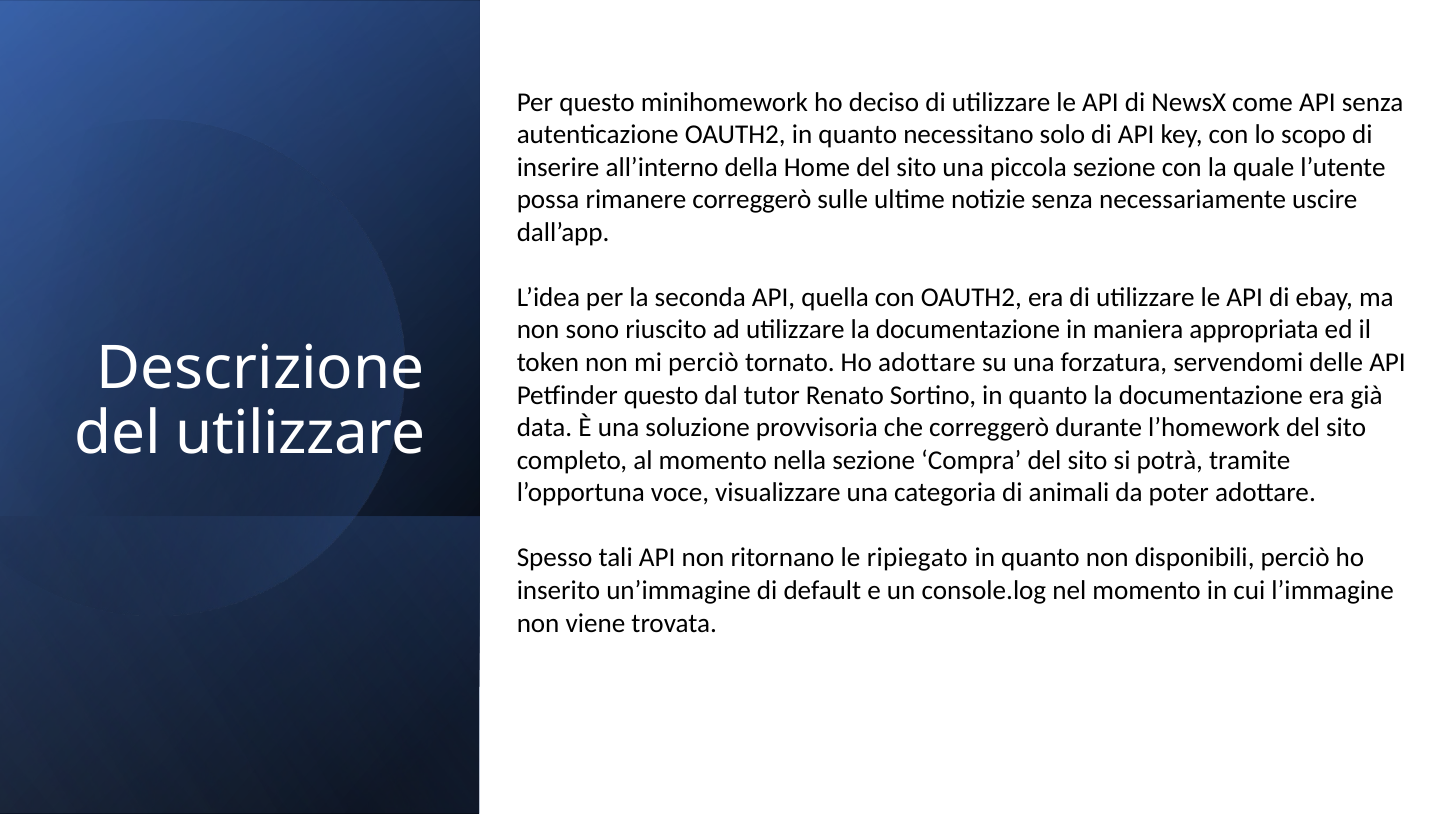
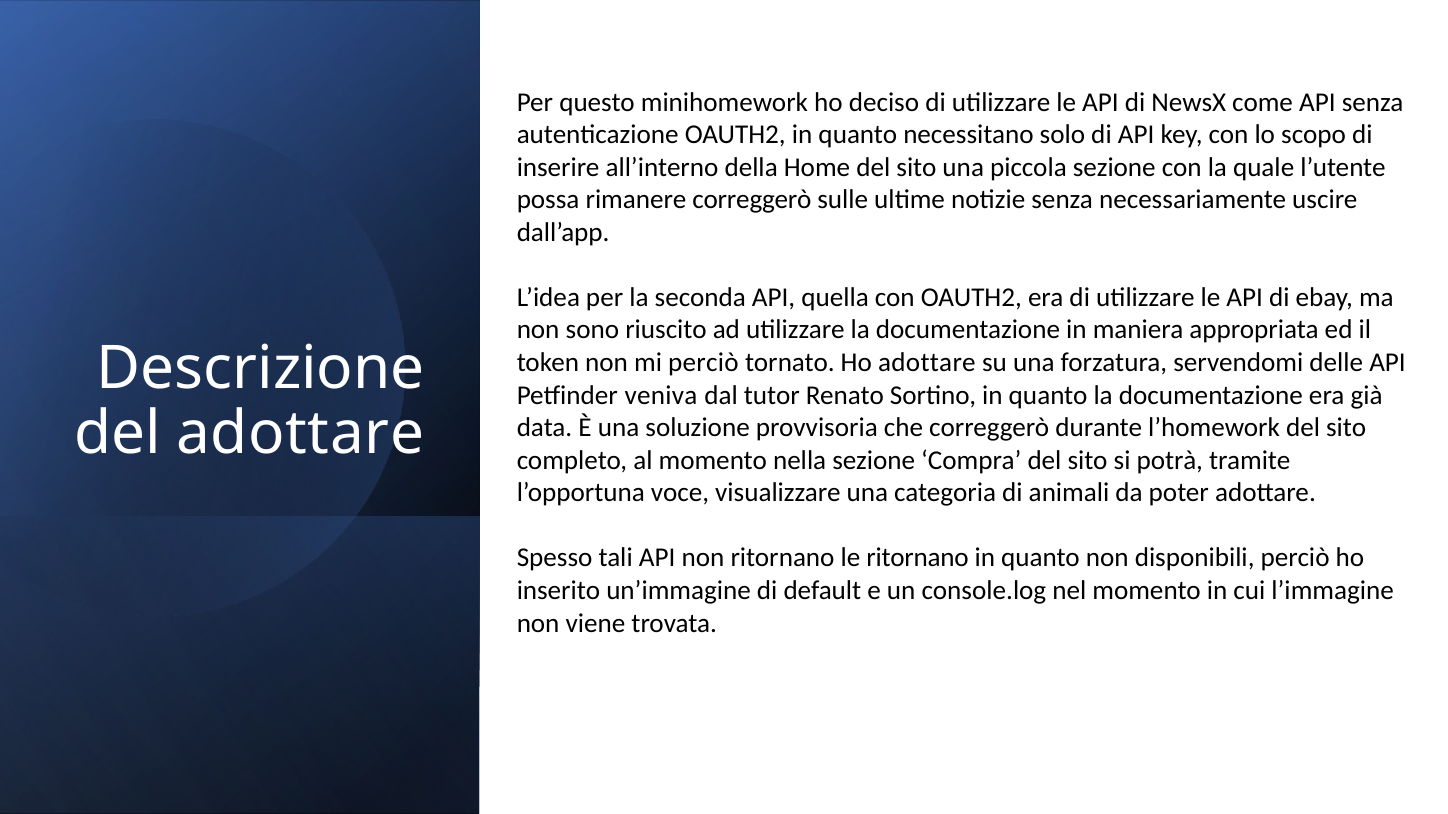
Petfinder questo: questo -> veniva (661, 395)
del utilizzare: utilizzare -> adottare (300, 434)
le ripiegato: ripiegato -> ritornano (918, 558)
